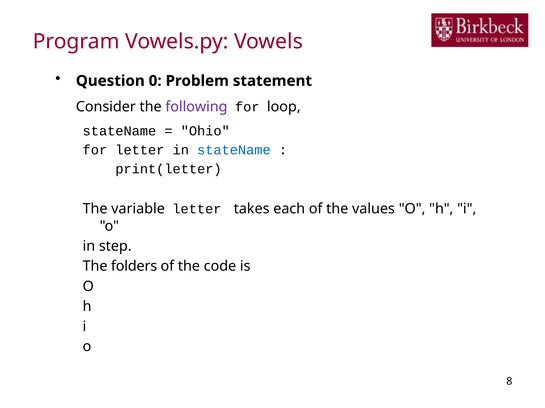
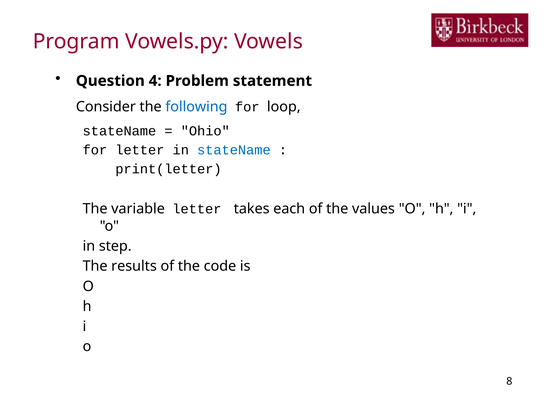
0: 0 -> 4 (155, 81)
following colour: purple -> blue (196, 107)
folders: folders -> results (134, 267)
